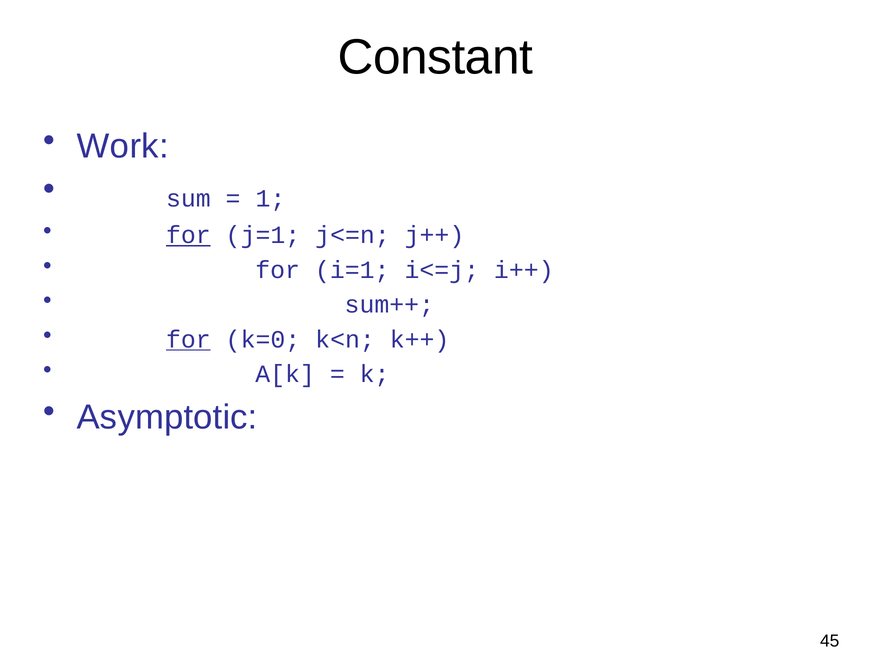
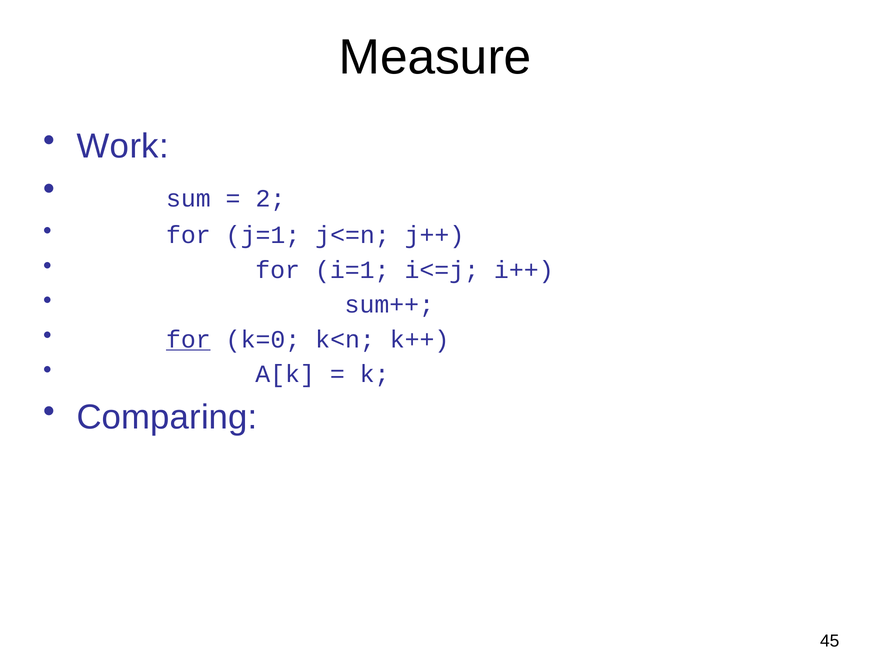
Constant: Constant -> Measure (435, 57)
1: 1 -> 2 (270, 198)
for underline: present -> none (188, 235)
Asymptotic: Asymptotic -> Comparing (167, 417)
